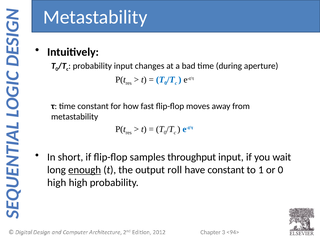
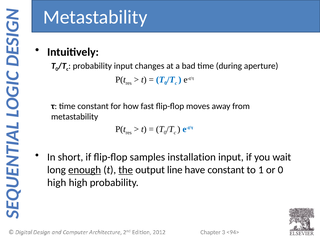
throughput: throughput -> installation (192, 157)
the underline: none -> present (126, 170)
roll: roll -> line (175, 170)
